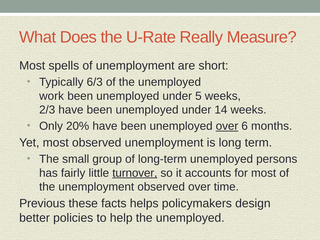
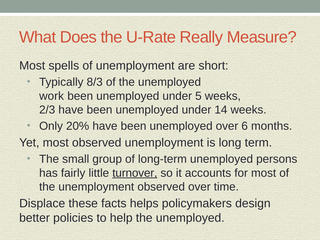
6/3: 6/3 -> 8/3 (95, 82)
over underline: present -> none (227, 126)
Previous: Previous -> Displace (42, 203)
